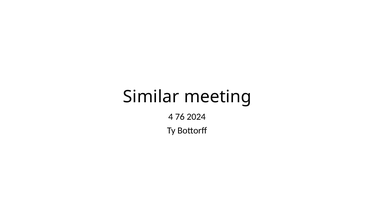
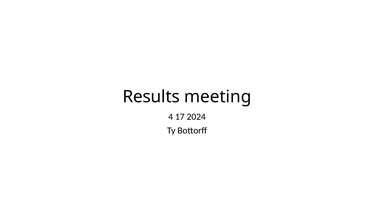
Similar: Similar -> Results (151, 97)
76: 76 -> 17 (180, 117)
